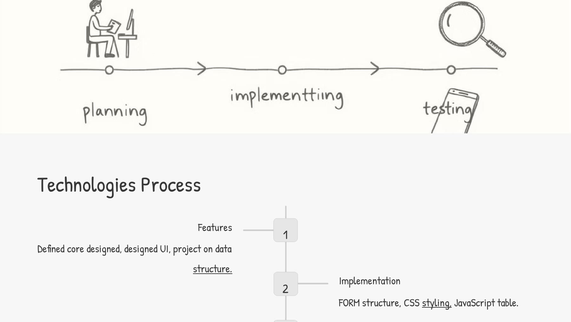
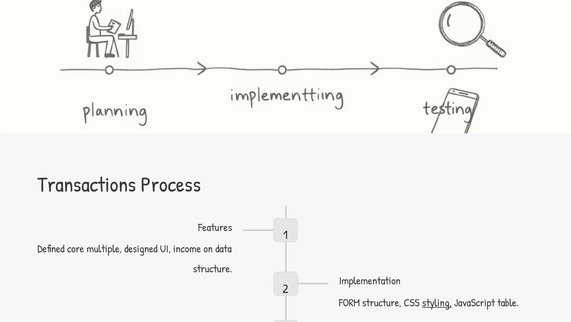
Technologies: Technologies -> Transactions (87, 185)
core designed: designed -> multiple (104, 249)
project: project -> income (187, 249)
structure underline: present -> none (213, 269)
